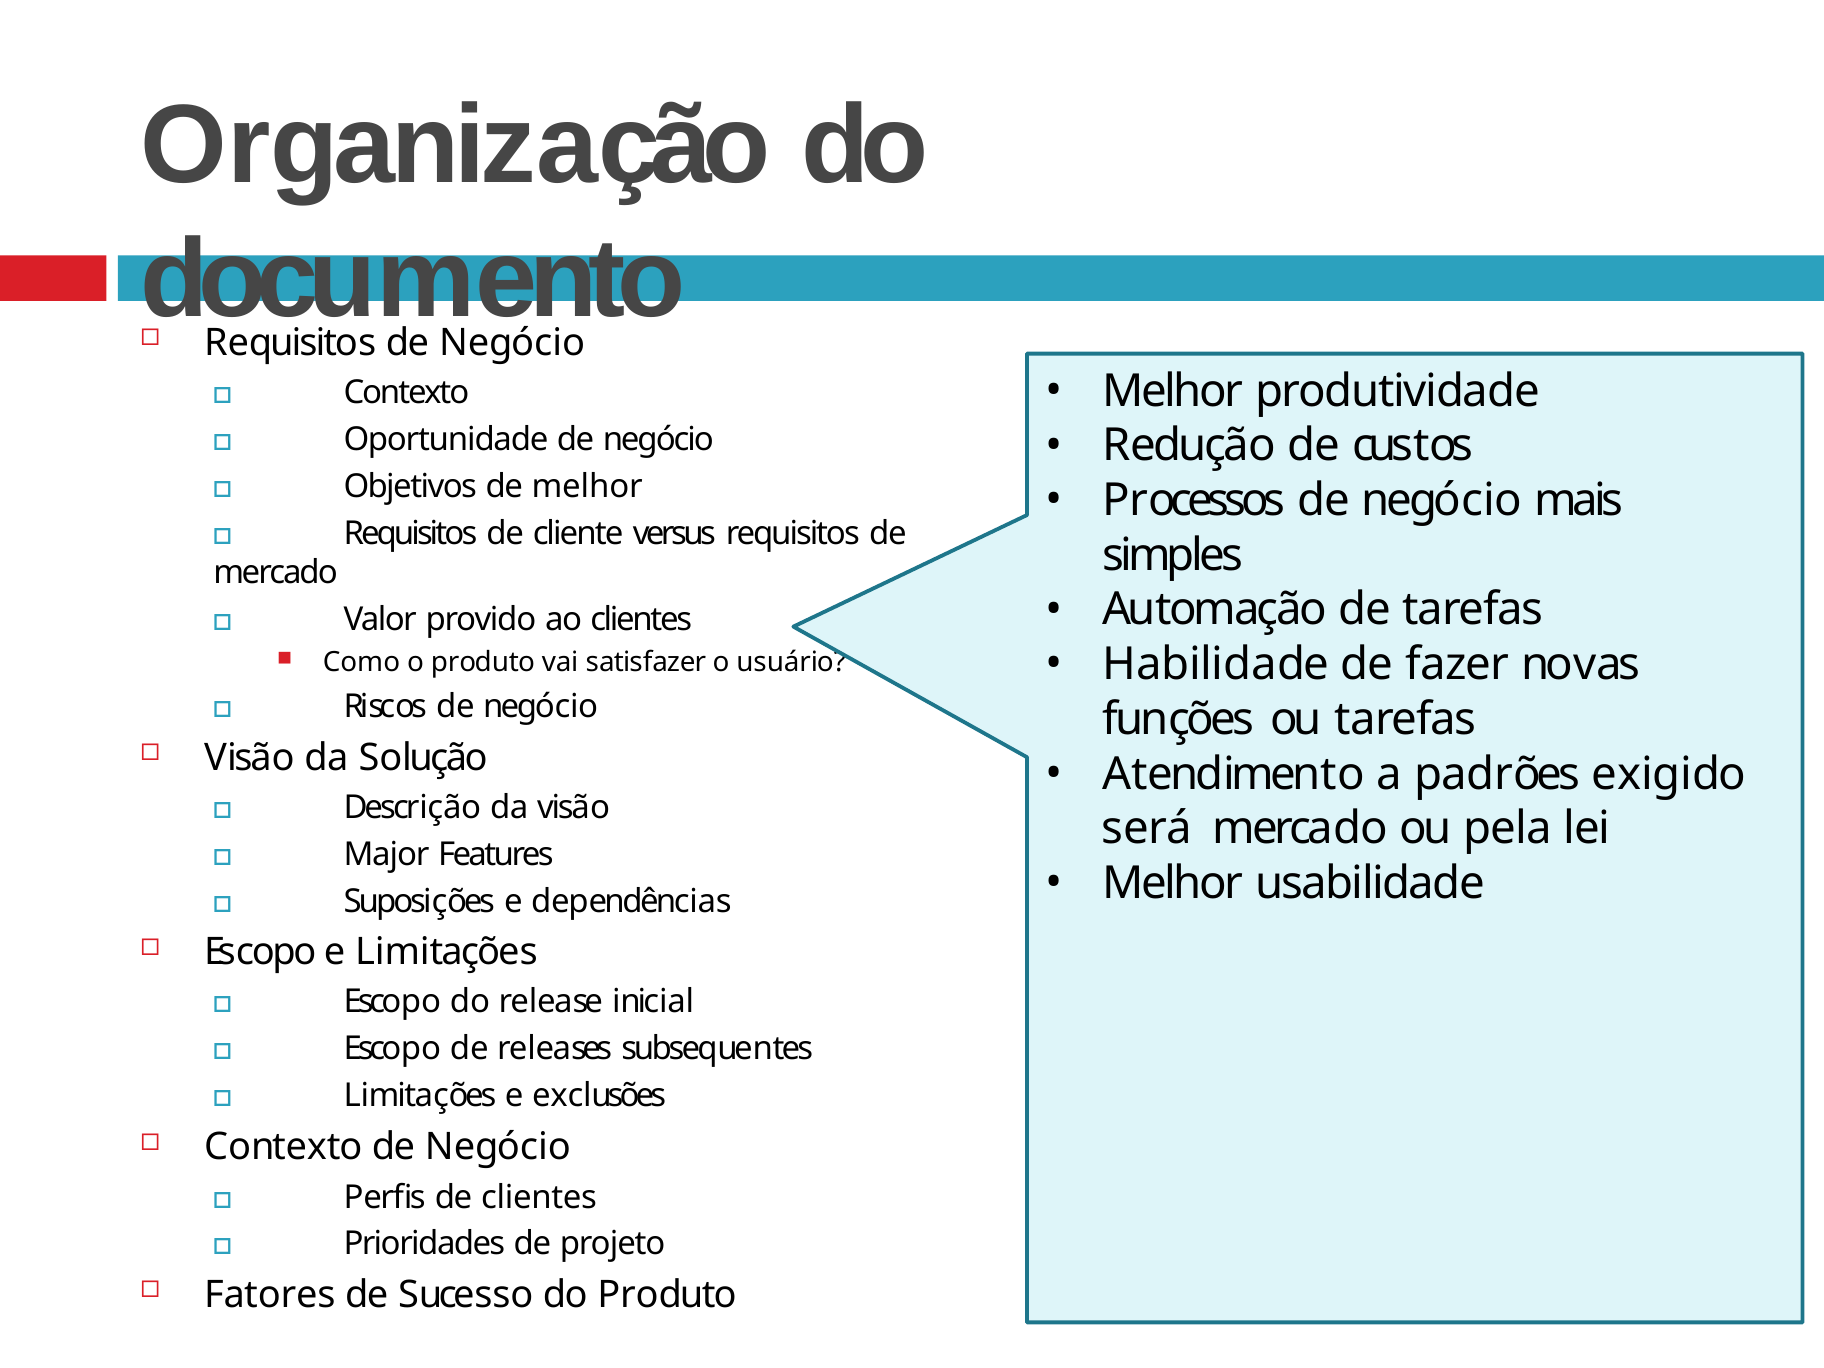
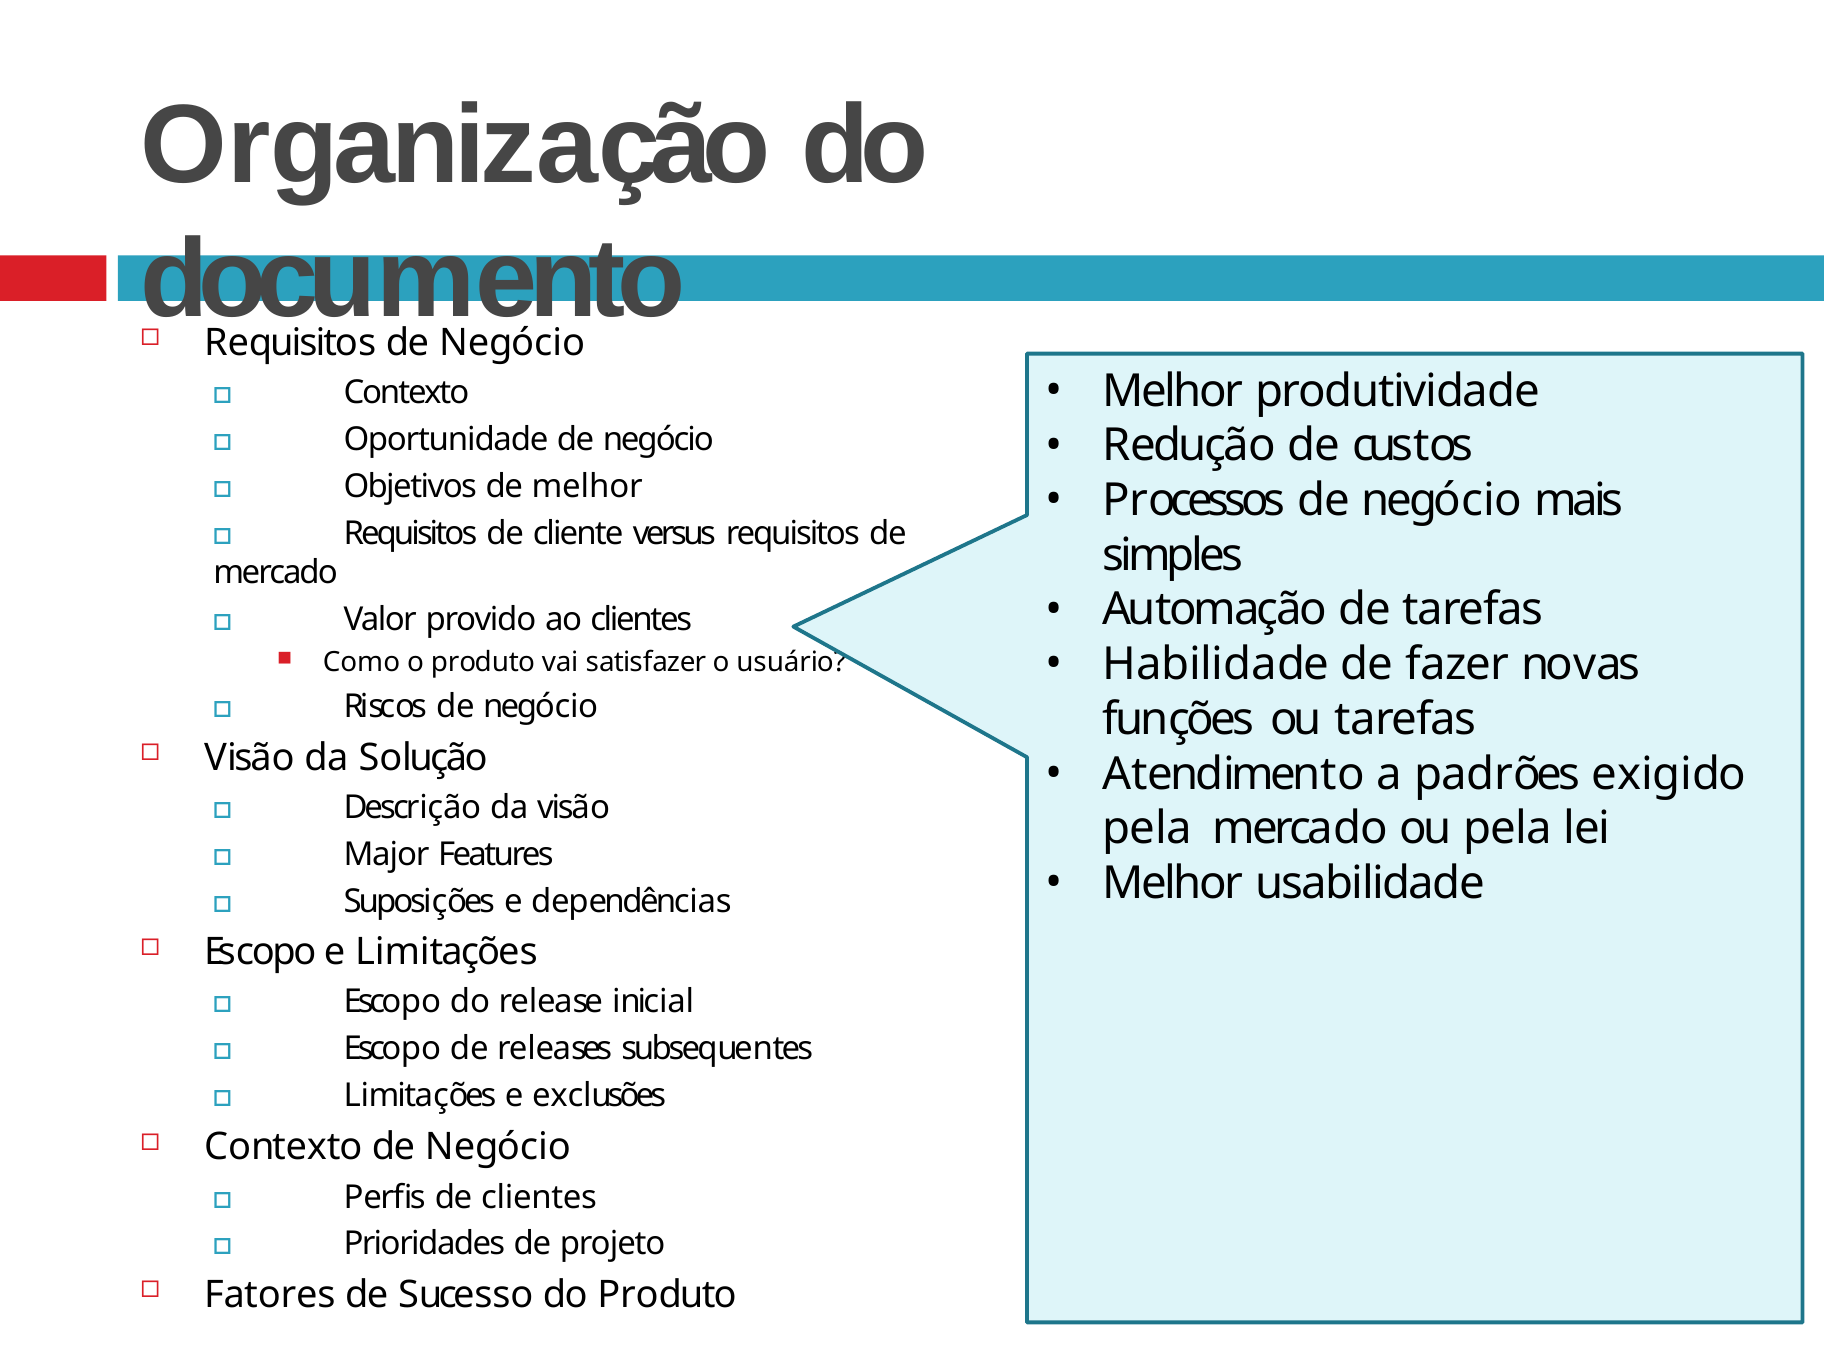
será: será -> pela (1147, 829)
